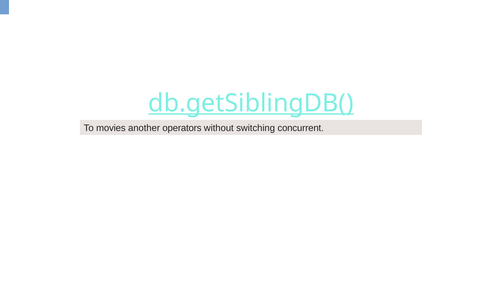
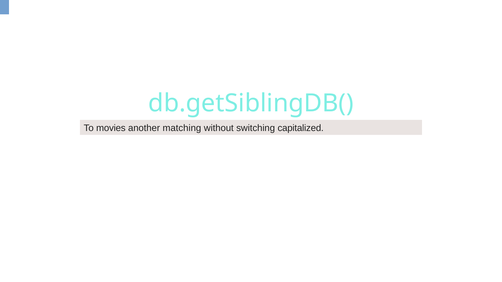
db.getSiblingDB( underline: present -> none (251, 103)
operators: operators -> matching (182, 128)
concurrent: concurrent -> capitalized (301, 128)
